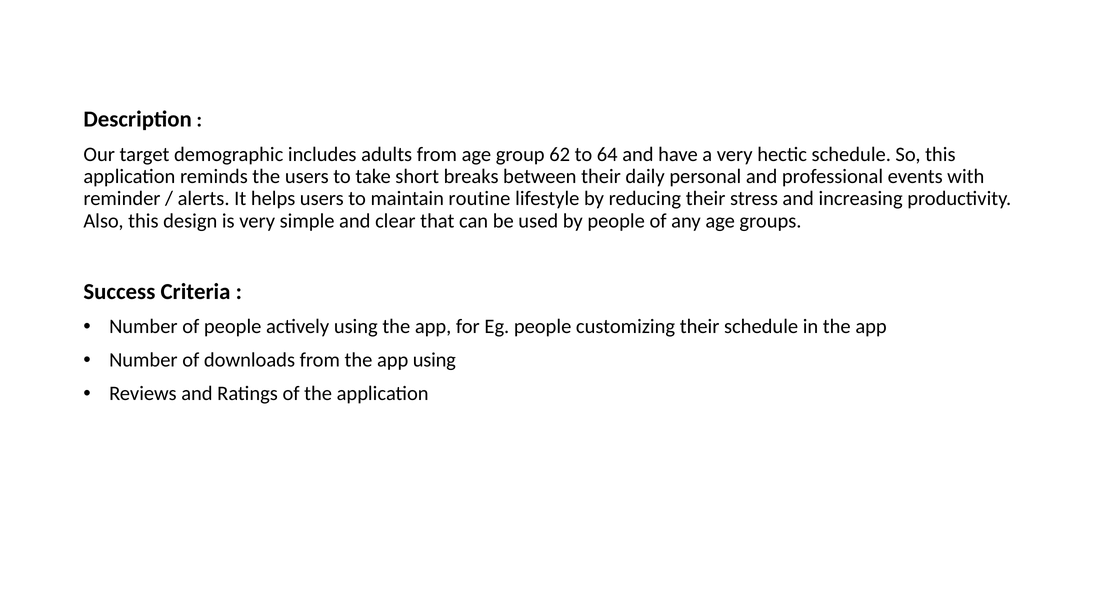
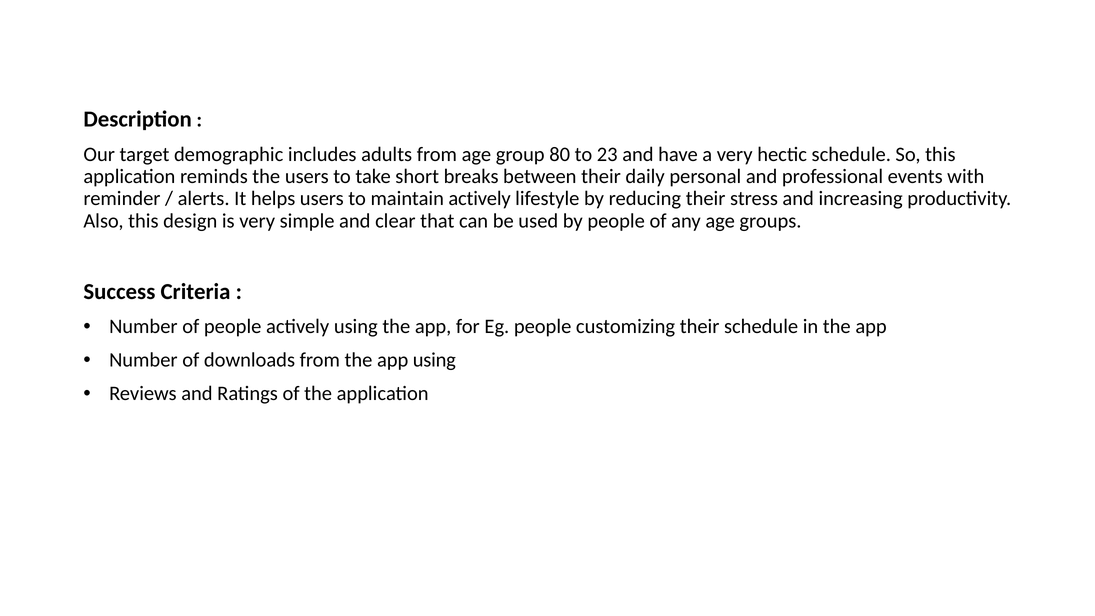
62: 62 -> 80 (560, 154)
64: 64 -> 23 (607, 154)
maintain routine: routine -> actively (480, 199)
